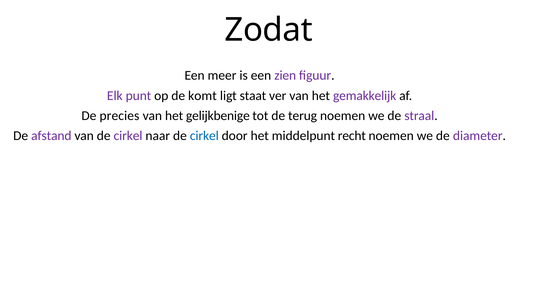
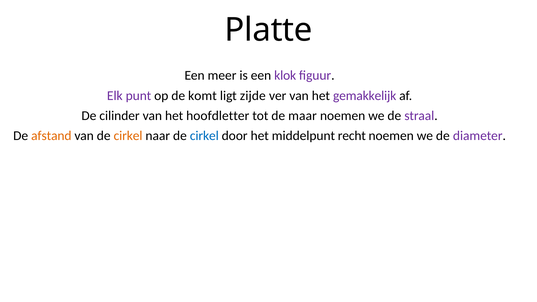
Zodat: Zodat -> Platte (269, 30)
zien: zien -> klok (285, 76)
staat: staat -> zijde (253, 96)
precies: precies -> cilinder (120, 116)
gelijkbenige: gelijkbenige -> hoofdletter (218, 116)
terug: terug -> maar (303, 116)
afstand colour: purple -> orange (51, 136)
cirkel colour: purple -> orange (128, 136)
